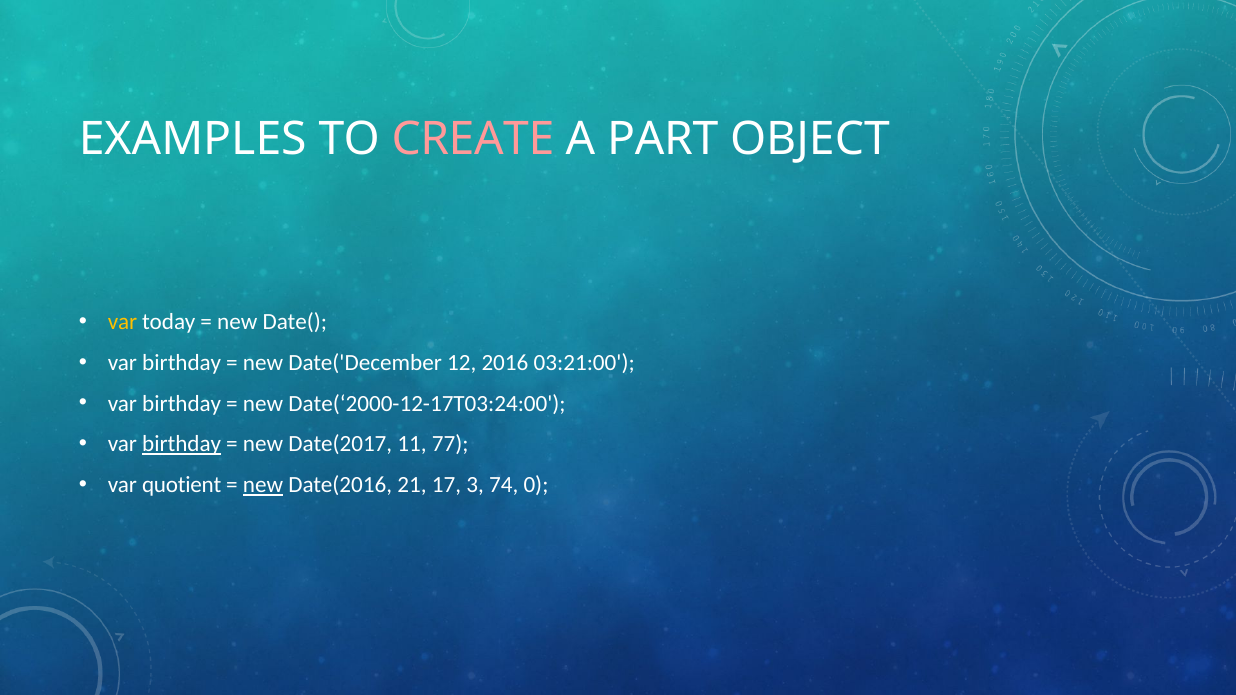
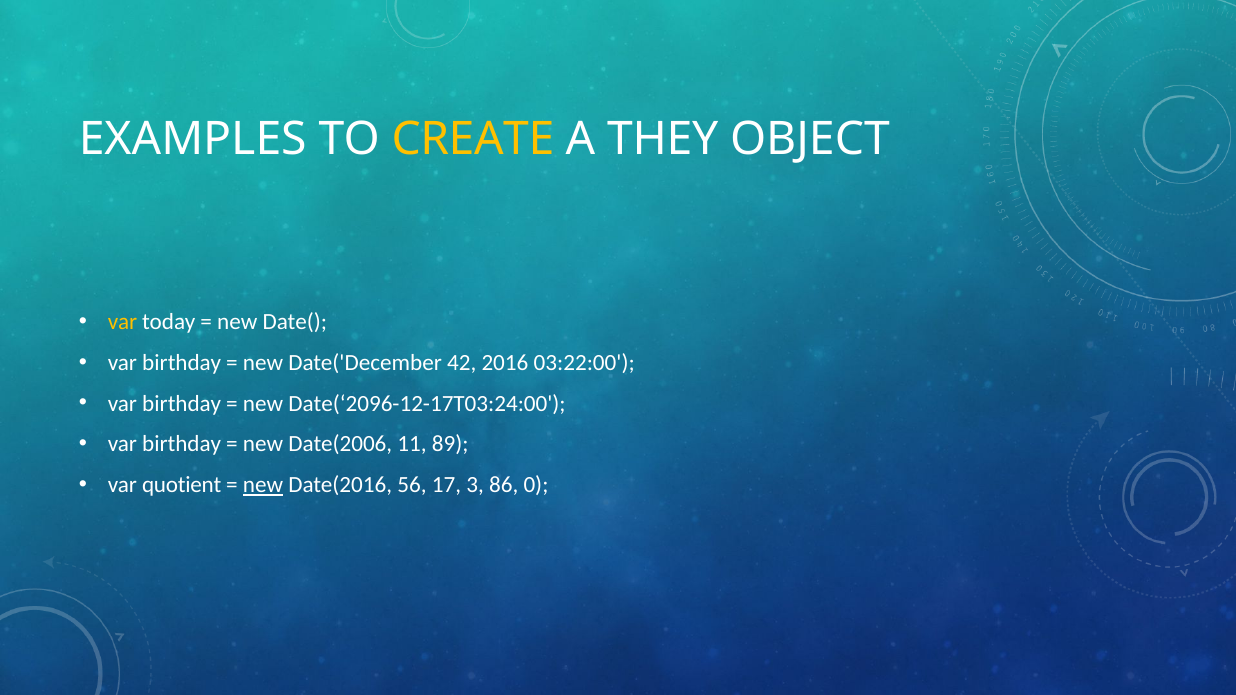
CREATE colour: pink -> yellow (473, 139)
PART: PART -> THEY (663, 139)
12: 12 -> 42 (462, 363)
03:21:00: 03:21:00 -> 03:22:00 (584, 363)
Date(‘2000-12-17T03:24:00: Date(‘2000-12-17T03:24:00 -> Date(‘2096-12-17T03:24:00 (427, 404)
birthday underline: present -> none (182, 444)
Date(2017: Date(2017 -> Date(2006 (340, 444)
77: 77 -> 89 (450, 444)
21: 21 -> 56 (412, 485)
74: 74 -> 86 (504, 485)
